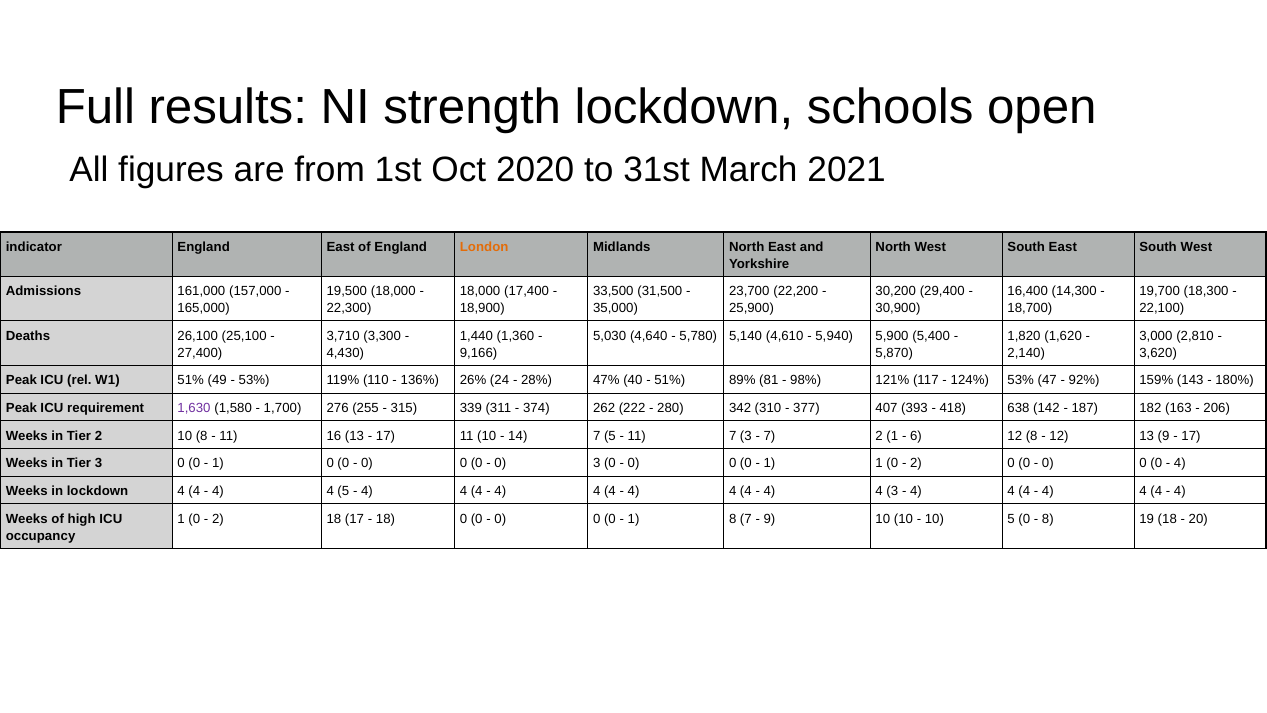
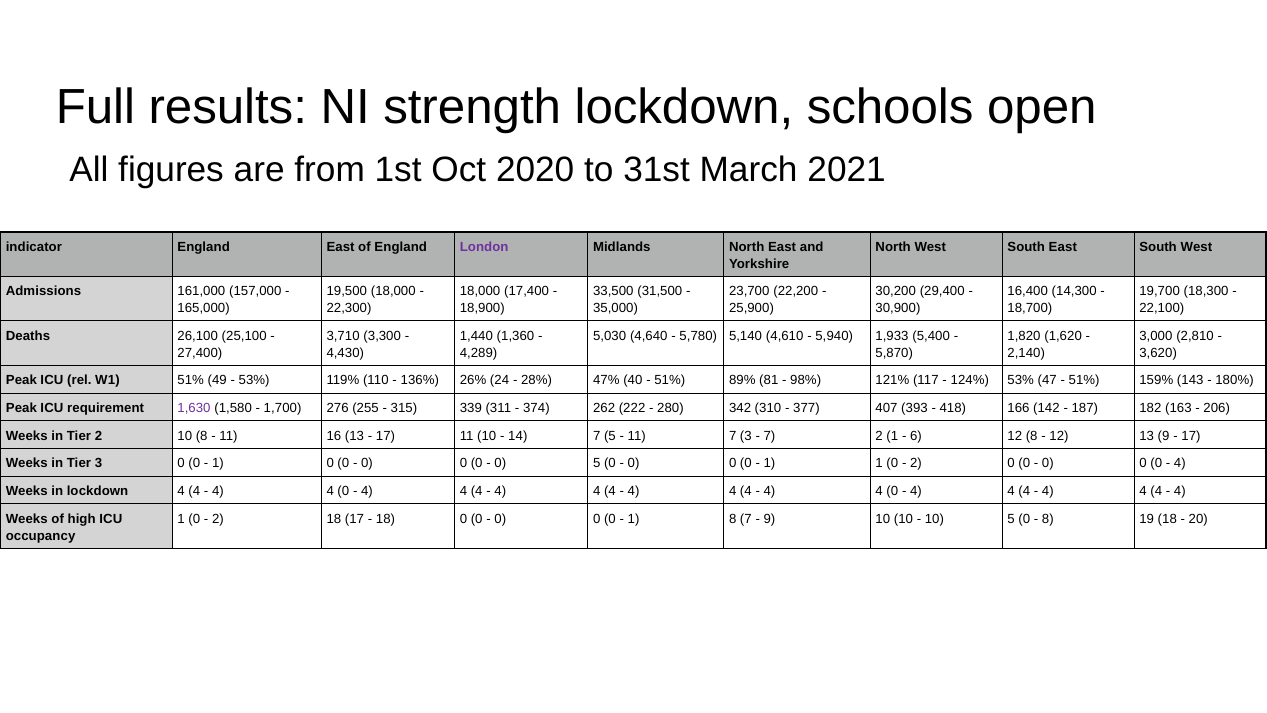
London colour: orange -> purple (484, 247)
5,900: 5,900 -> 1,933 (892, 336)
9,166: 9,166 -> 4,289 (479, 353)
92%: 92% -> 51% (1084, 380)
638: 638 -> 166 (1018, 408)
0 3: 3 -> 5 (597, 463)
5: 5 -> 0 (343, 491)
3: 3 -> 0 (892, 491)
